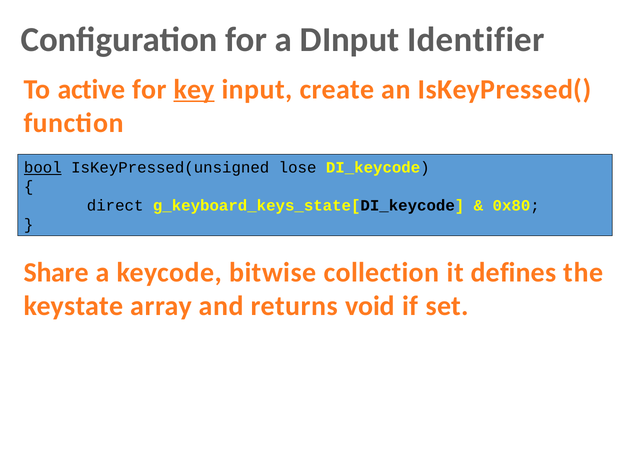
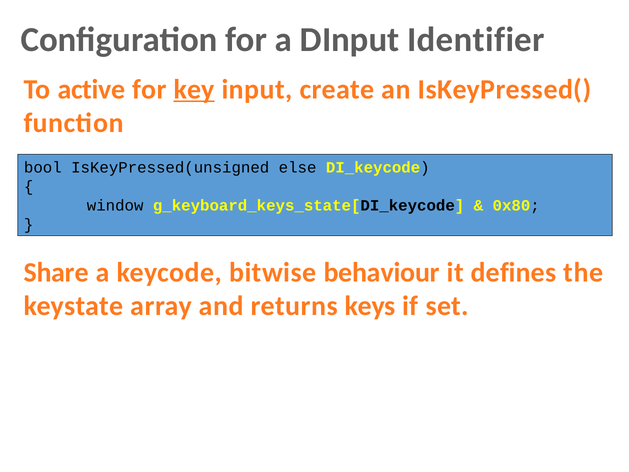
bool underline: present -> none (43, 168)
lose: lose -> else (298, 168)
direct: direct -> window (115, 205)
collection: collection -> behaviour (382, 273)
void: void -> keys (370, 306)
